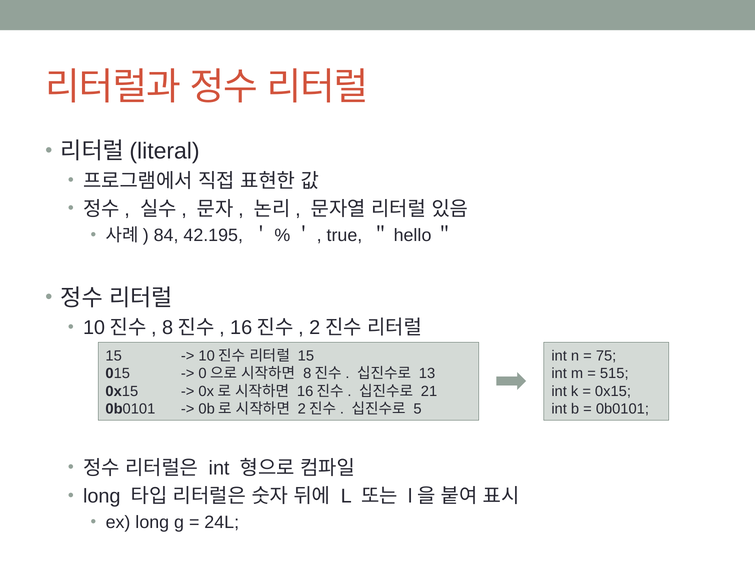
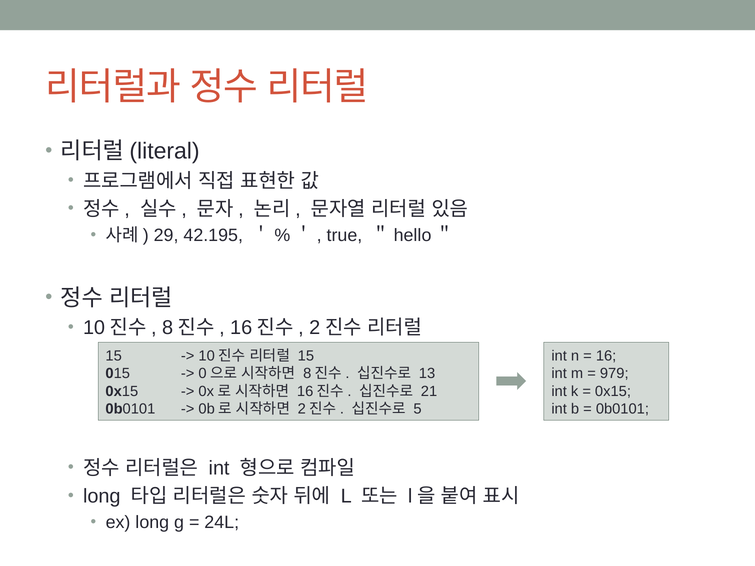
84: 84 -> 29 (166, 235)
75: 75 -> 16 (606, 356)
515: 515 -> 979 (614, 374)
